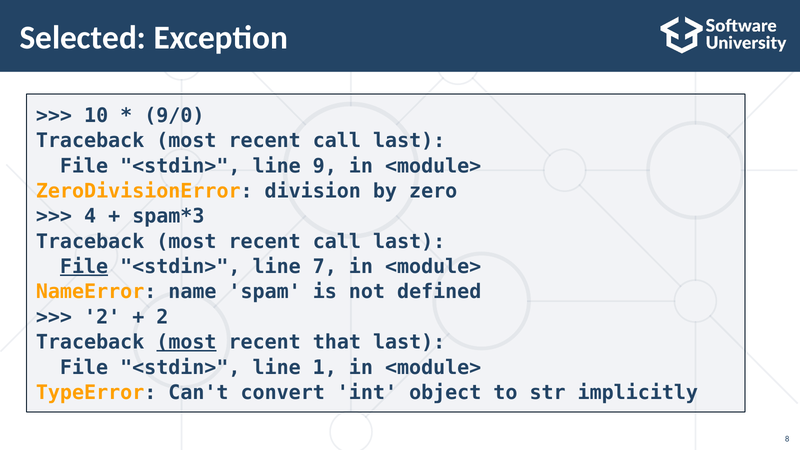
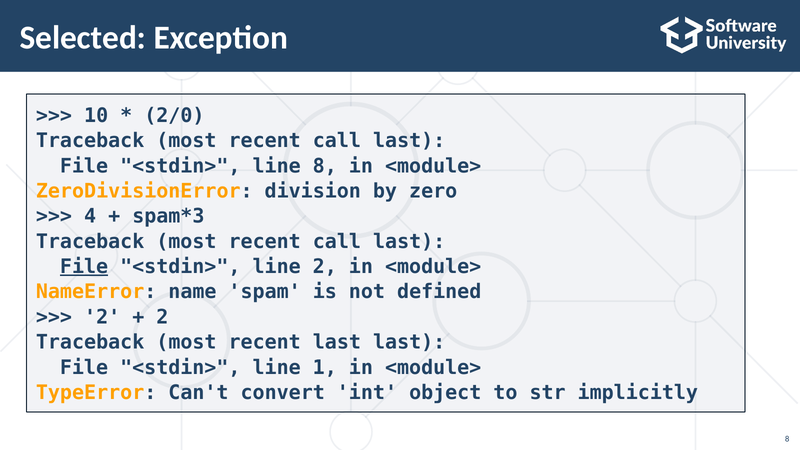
9/0: 9/0 -> 2/0 (174, 116)
line 9: 9 -> 8 (325, 166)
line 7: 7 -> 2 (325, 267)
most underline: present -> none (186, 342)
recent that: that -> last (337, 342)
